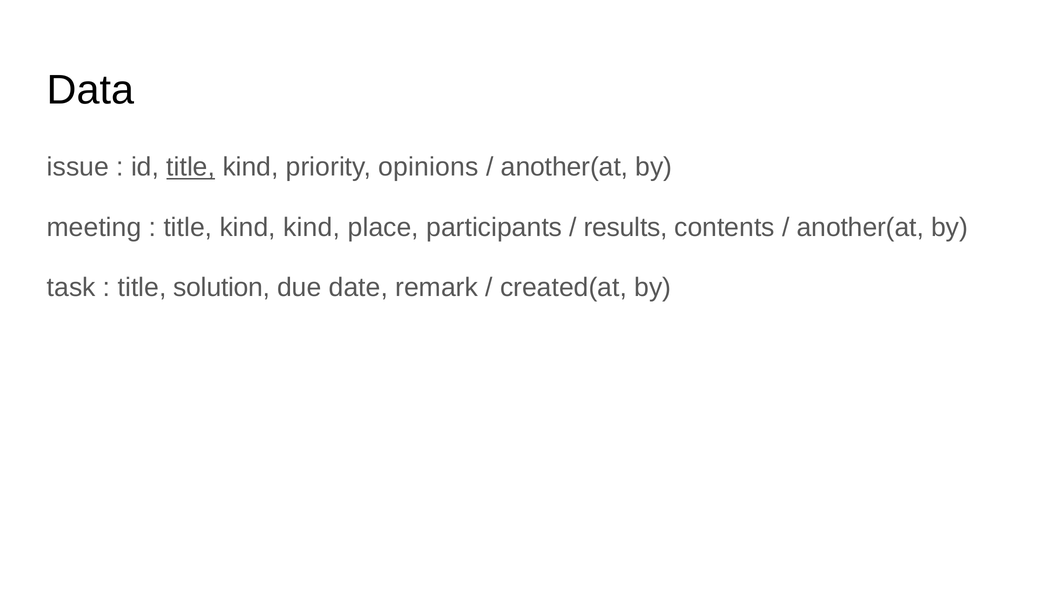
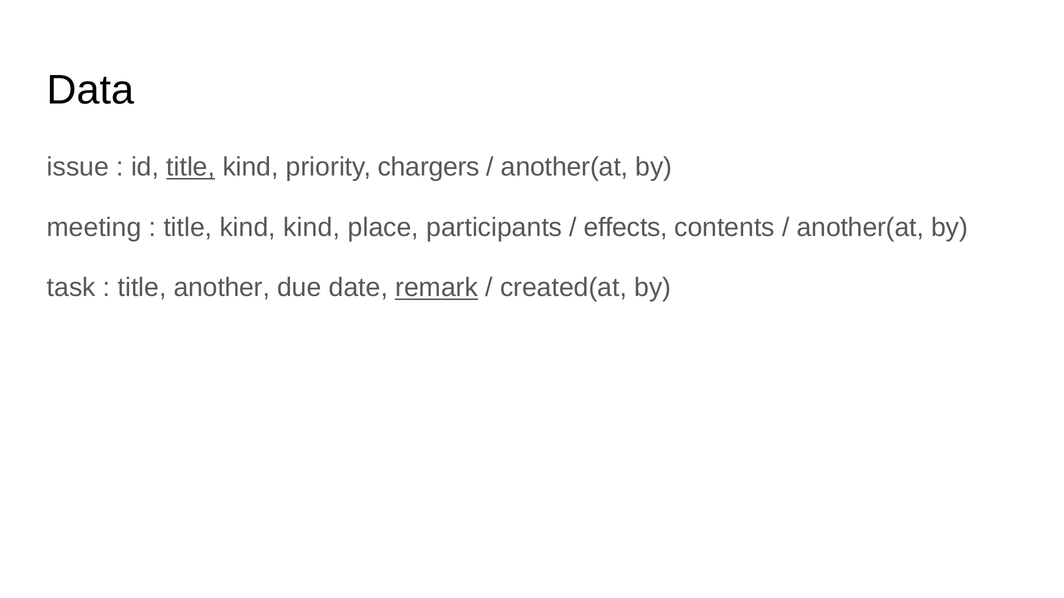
opinions: opinions -> chargers (429, 167)
results: results -> effects (626, 228)
solution: solution -> another (222, 288)
remark underline: none -> present (437, 288)
